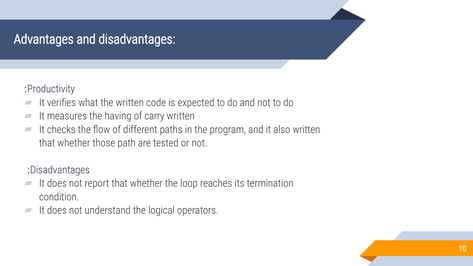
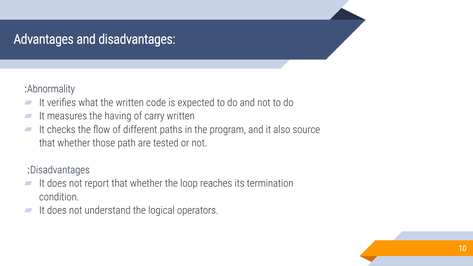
Productivity: Productivity -> Abnormality (51, 89)
also written: written -> source (306, 130)
